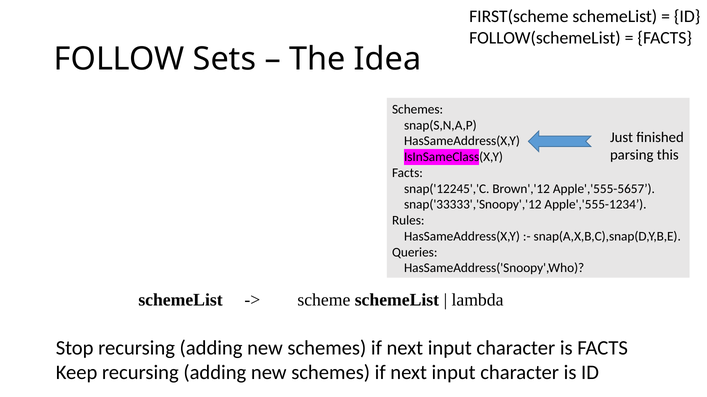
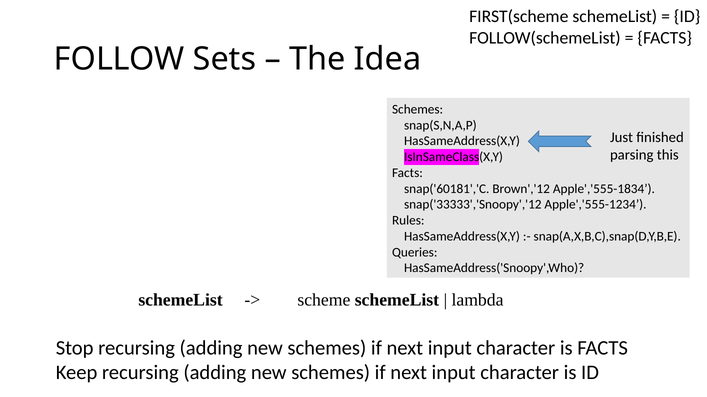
snap('12245','C: snap('12245','C -> snap('60181','C (447, 189)
Apple','555-5657: Apple','555-5657 -> Apple','555-1834 (604, 189)
